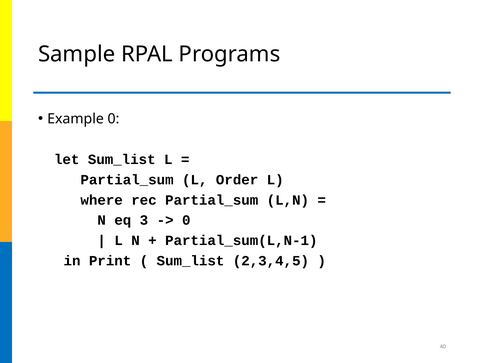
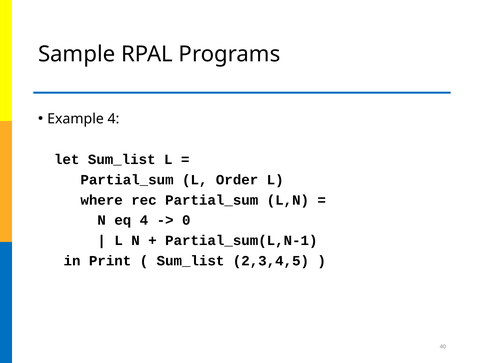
Example 0: 0 -> 4 (113, 119)
eq 3: 3 -> 4 (144, 220)
